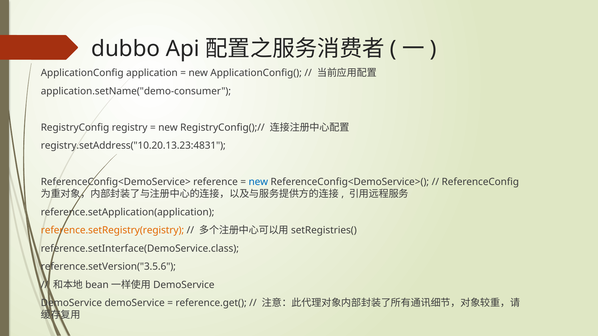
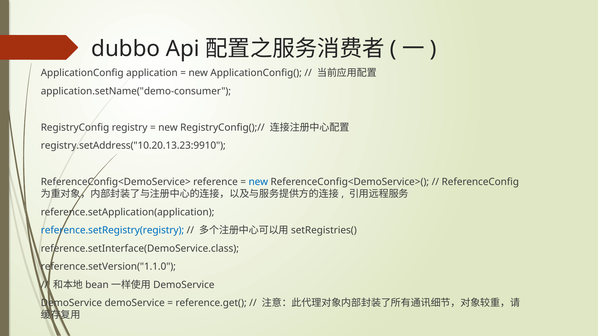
registry.setAddress("10.20.13.23:4831: registry.setAddress("10.20.13.23:4831 -> registry.setAddress("10.20.13.23:9910 (133, 146)
reference.setRegistry(registry colour: orange -> blue (112, 231)
reference.setVersion("3.5.6: reference.setVersion("3.5.6 -> reference.setVersion("1.1.0 (108, 267)
